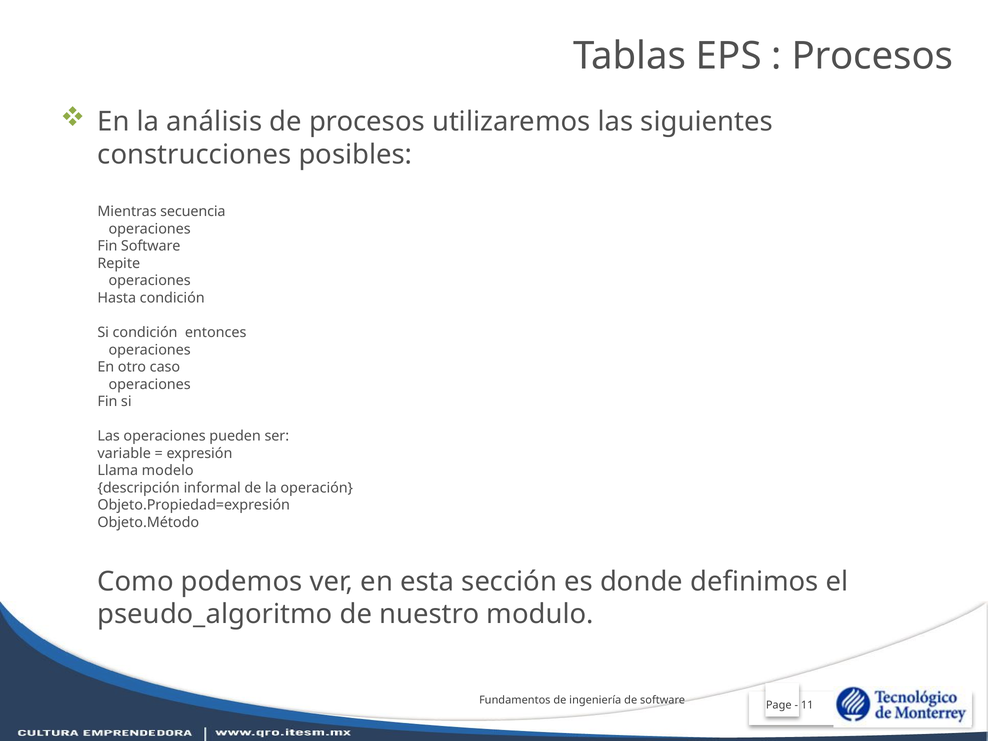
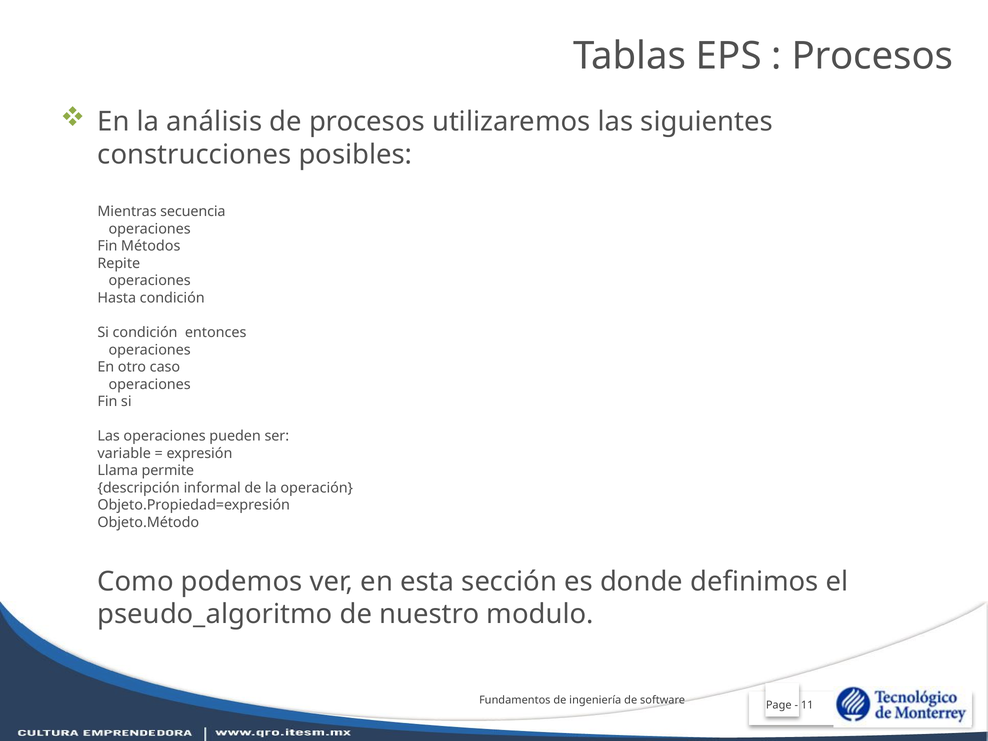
Fin Software: Software -> Métodos (151, 246)
modelo: modelo -> permite (168, 471)
